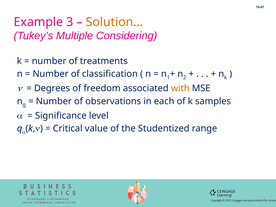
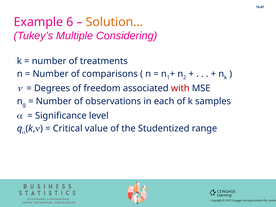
3: 3 -> 6 (70, 22)
classification: classification -> comparisons (110, 74)
with colour: orange -> red (180, 88)
